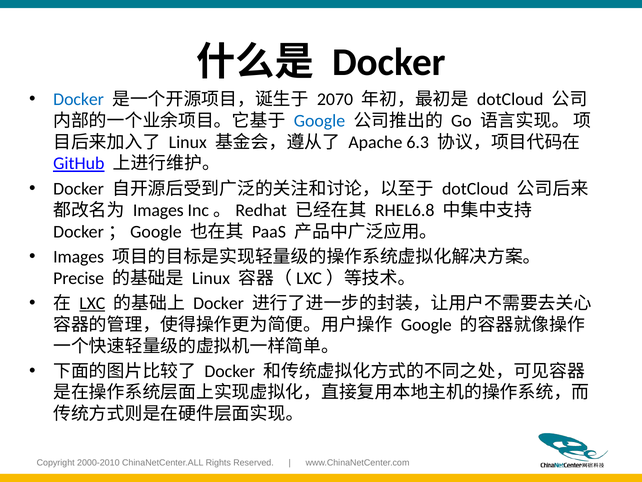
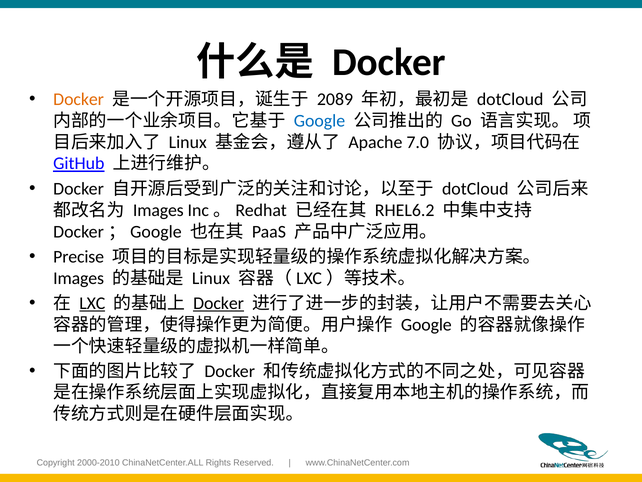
Docker colour: blue -> orange (79, 99)
2070: 2070 -> 2089 (335, 99)
6.3: 6.3 -> 7.0 (418, 142)
RHEL6.8: RHEL6.8 -> RHEL6.2 (405, 210)
Images: Images -> Precise (79, 257)
Precise: Precise -> Images (79, 278)
Docker underline: none -> present (219, 303)
